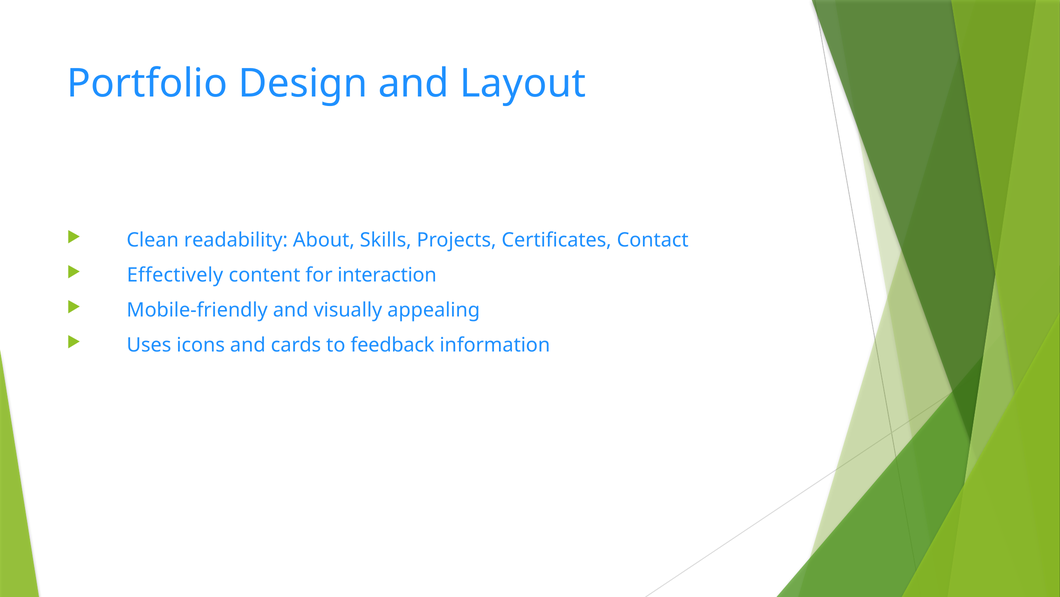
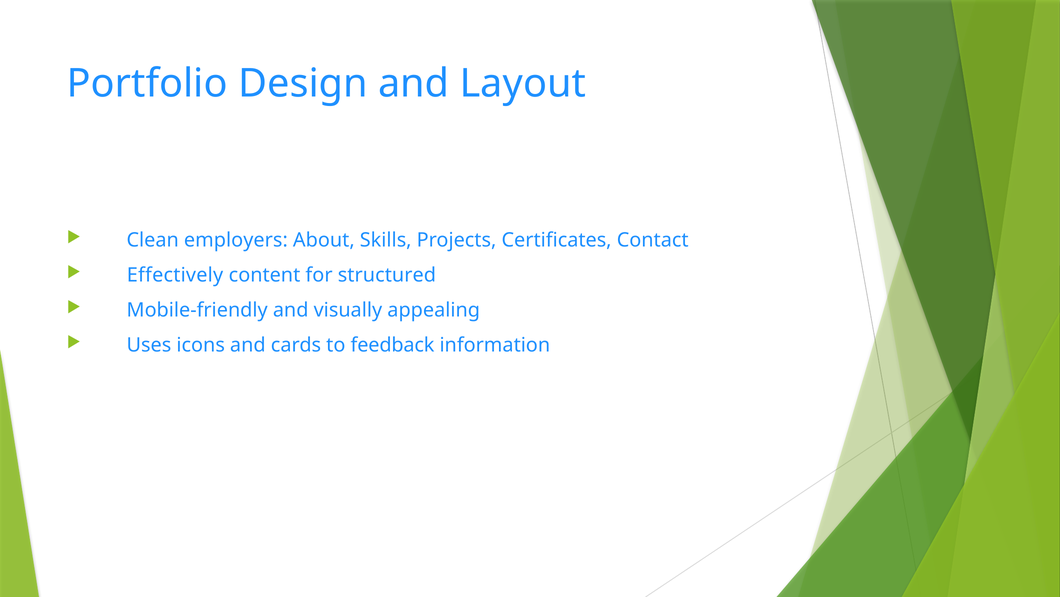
readability: readability -> employers (236, 240)
interaction: interaction -> structured (387, 275)
